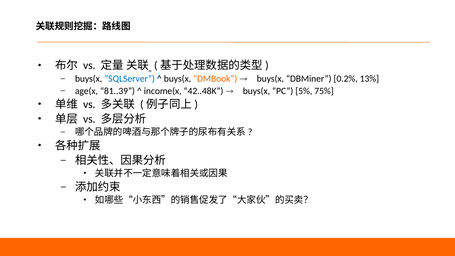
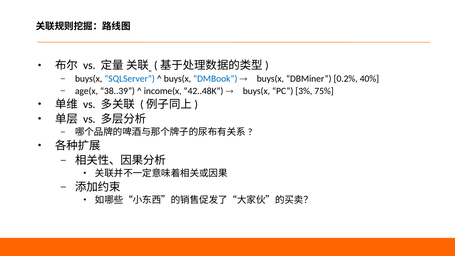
DMBook colour: orange -> blue (215, 79)
13%: 13% -> 40% (369, 79)
81..39: 81..39 -> 38..39 (117, 91)
5%: 5% -> 3% (304, 91)
